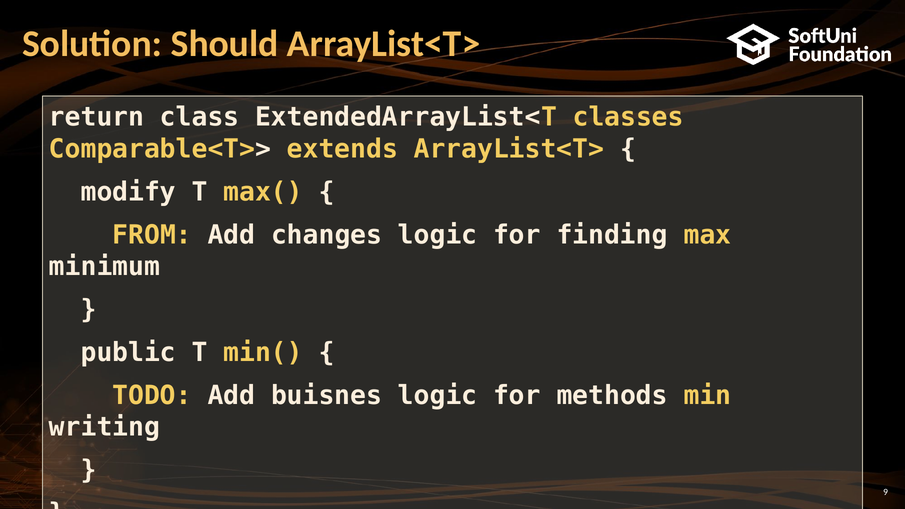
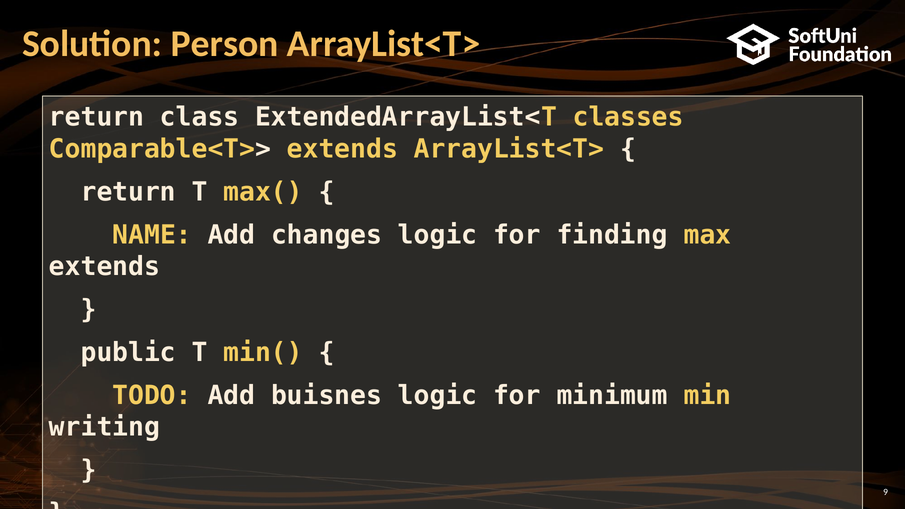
Should: Should -> Person (225, 44)
modify: modify -> return (128, 192)
FROM: FROM -> NAME (152, 235)
minimum: minimum -> extends (105, 267)
methods: methods -> minimum (612, 396)
